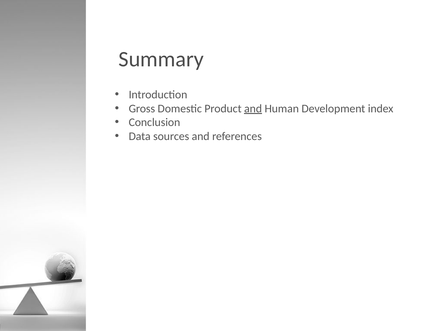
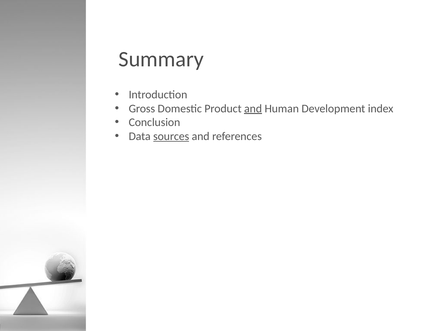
sources underline: none -> present (171, 137)
